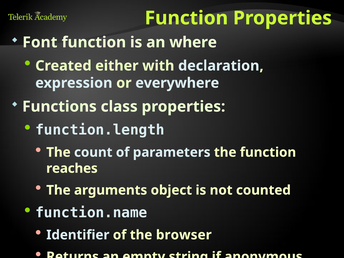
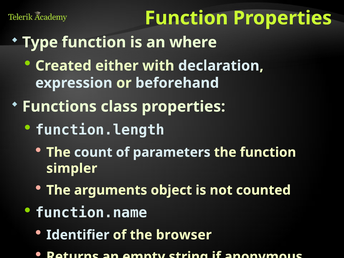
Font: Font -> Type (40, 42)
everywhere: everywhere -> beforehand (177, 83)
reaches: reaches -> simpler (72, 168)
